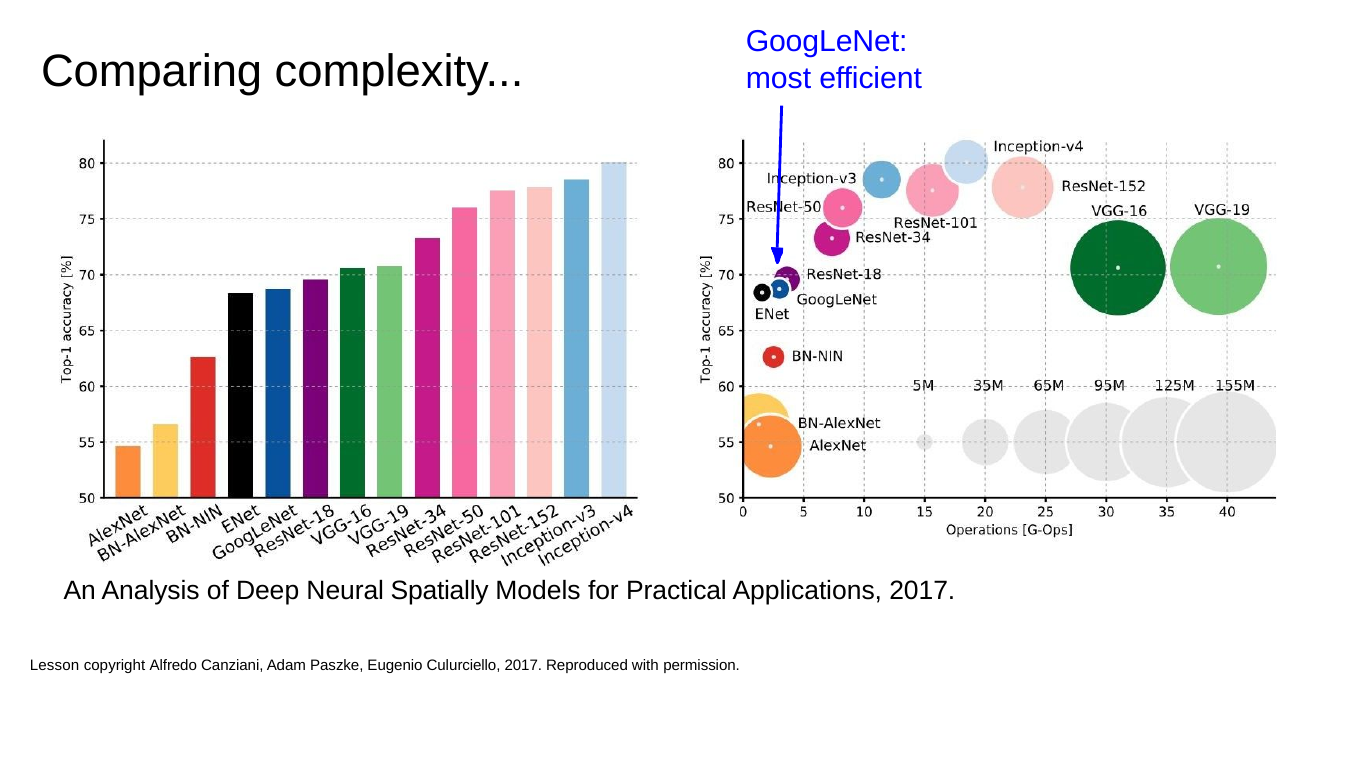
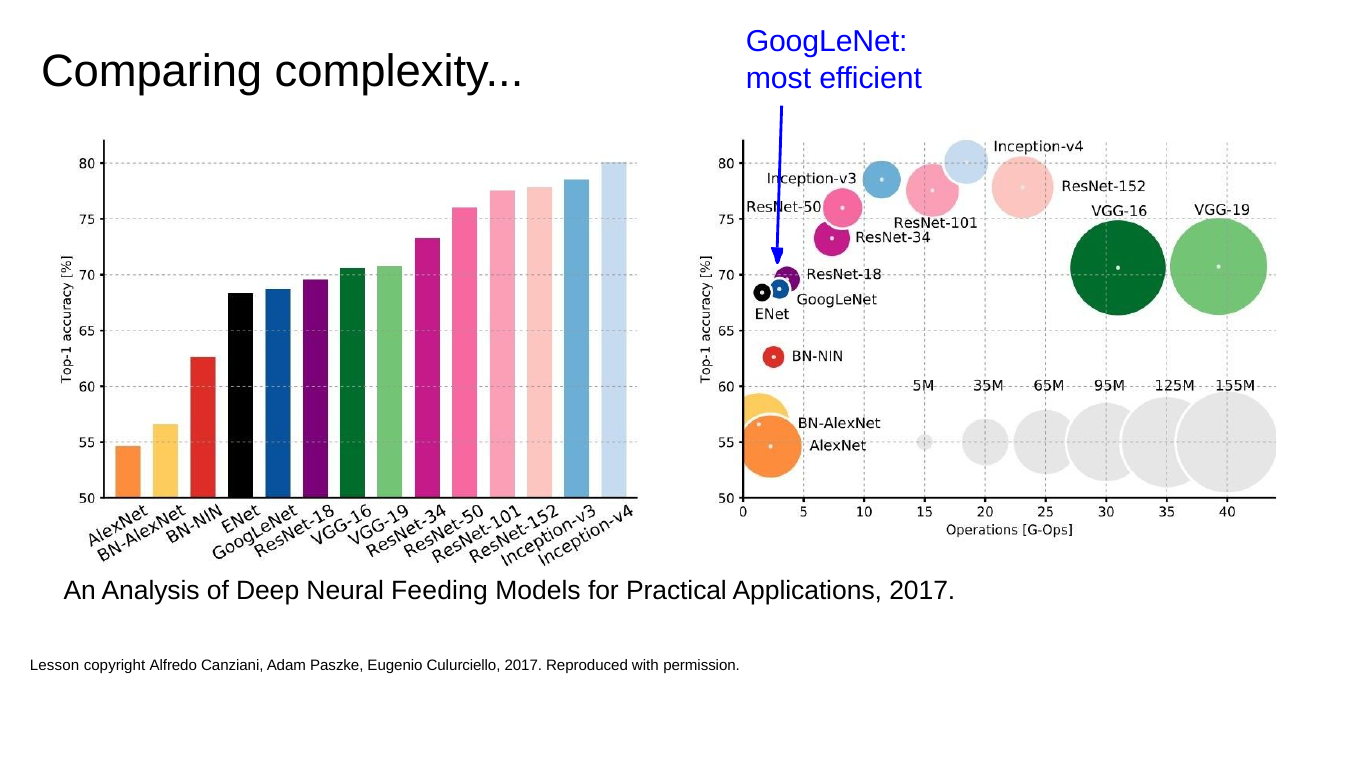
Spatially: Spatially -> Feeding (439, 591)
